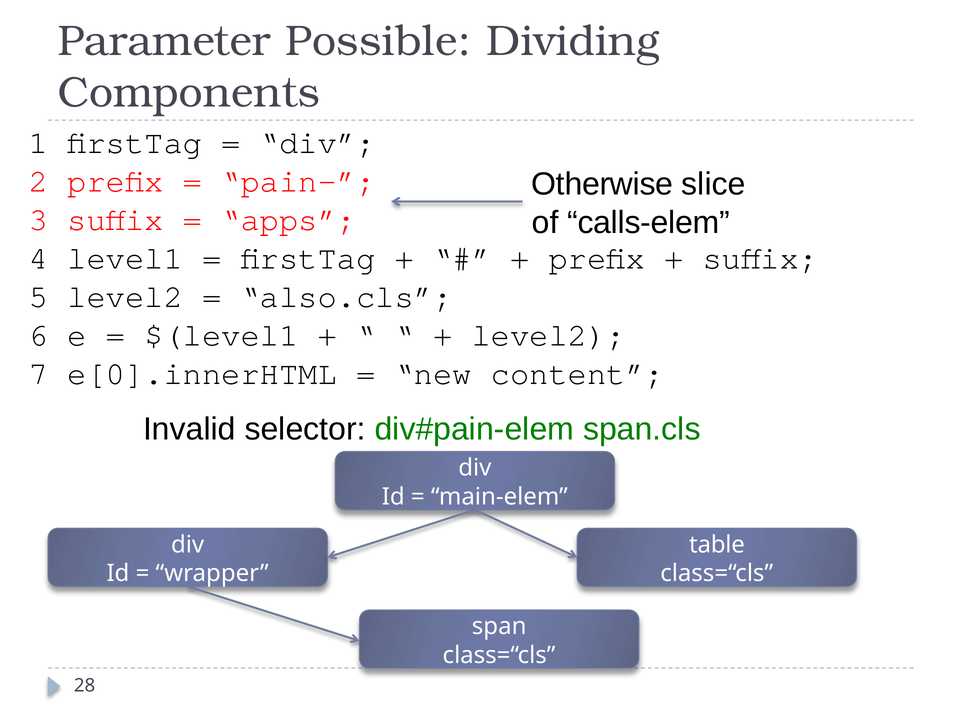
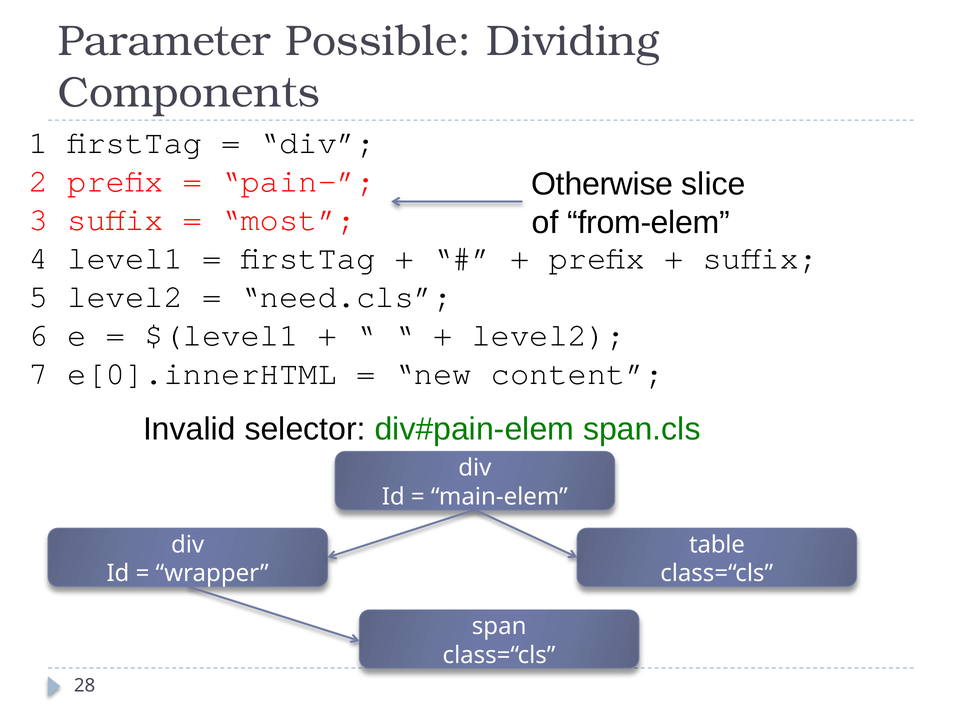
apps: apps -> most (289, 220)
calls-elem: calls-elem -> from-elem (649, 223)
also.cls: also.cls -> need.cls (346, 297)
